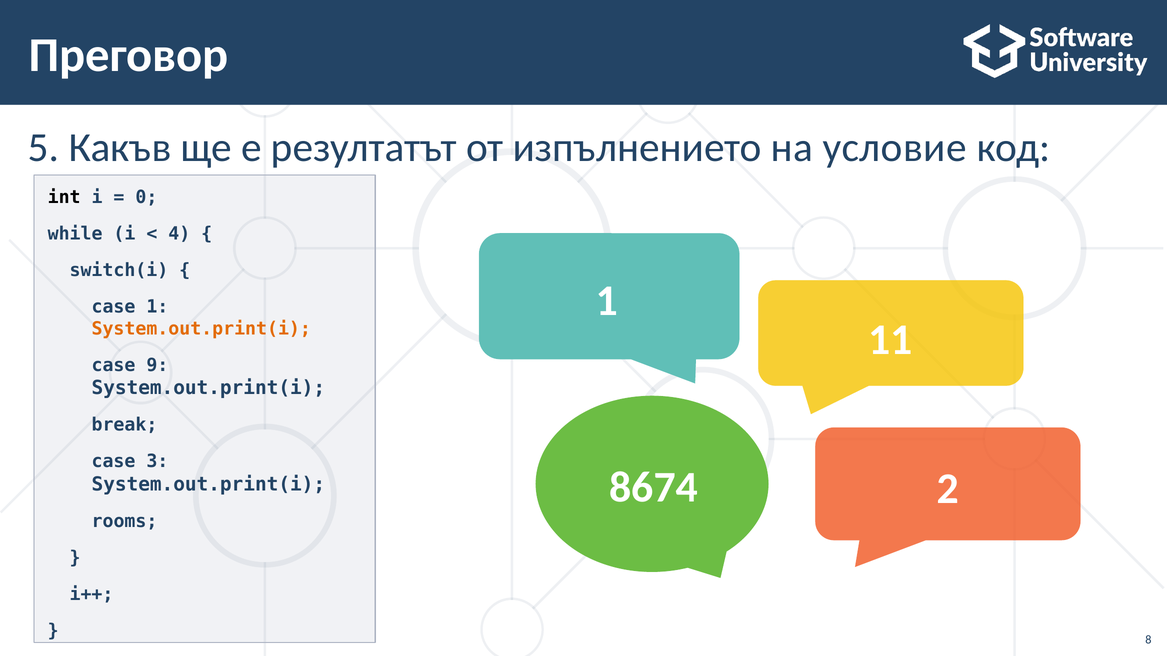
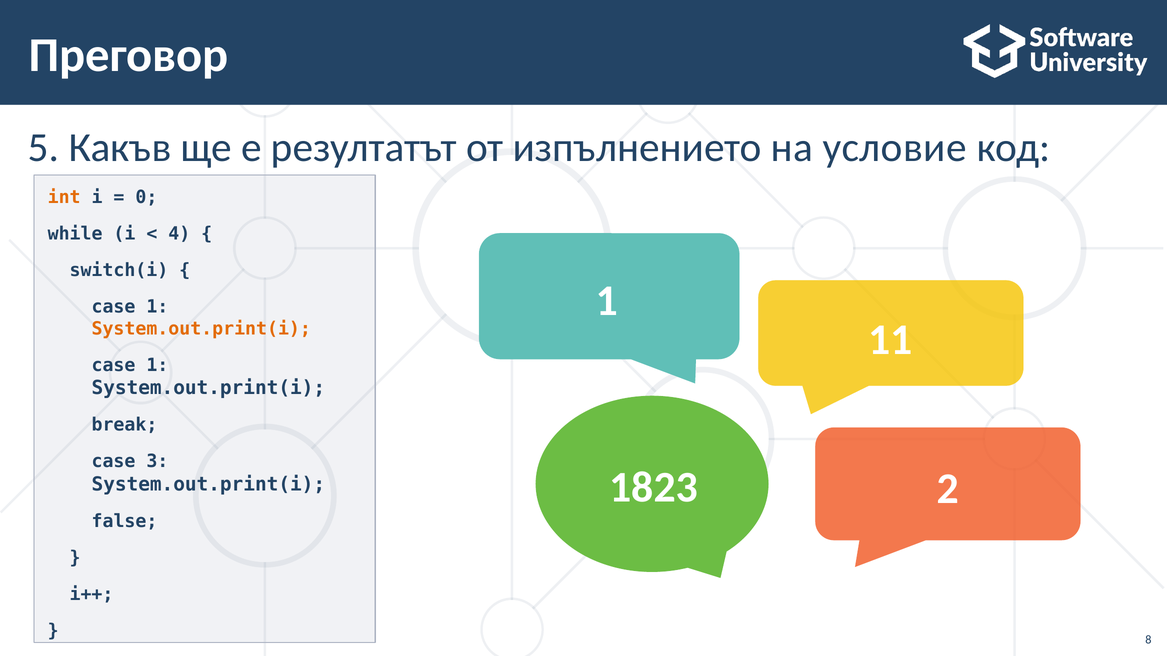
int colour: black -> orange (64, 198)
9: 9 -> 1 (157, 365)
8674: 8674 -> 1823 (654, 488)
rooms: rooms -> false (124, 522)
